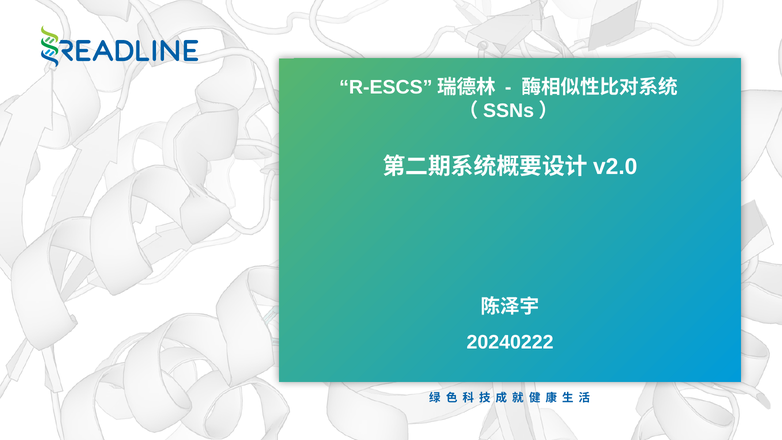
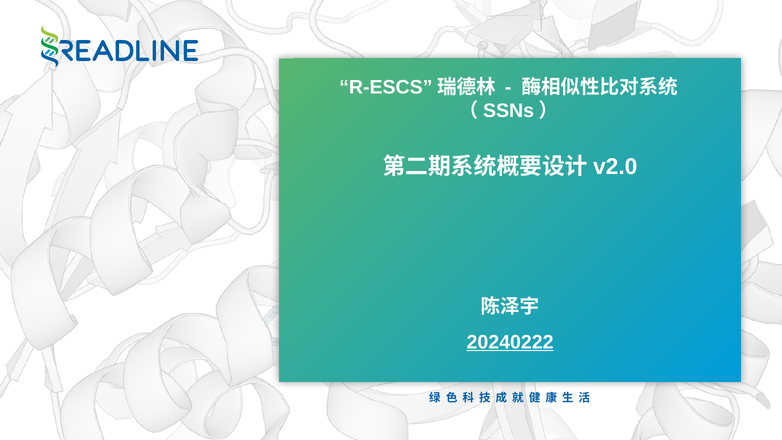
20240222 underline: none -> present (510, 342)
